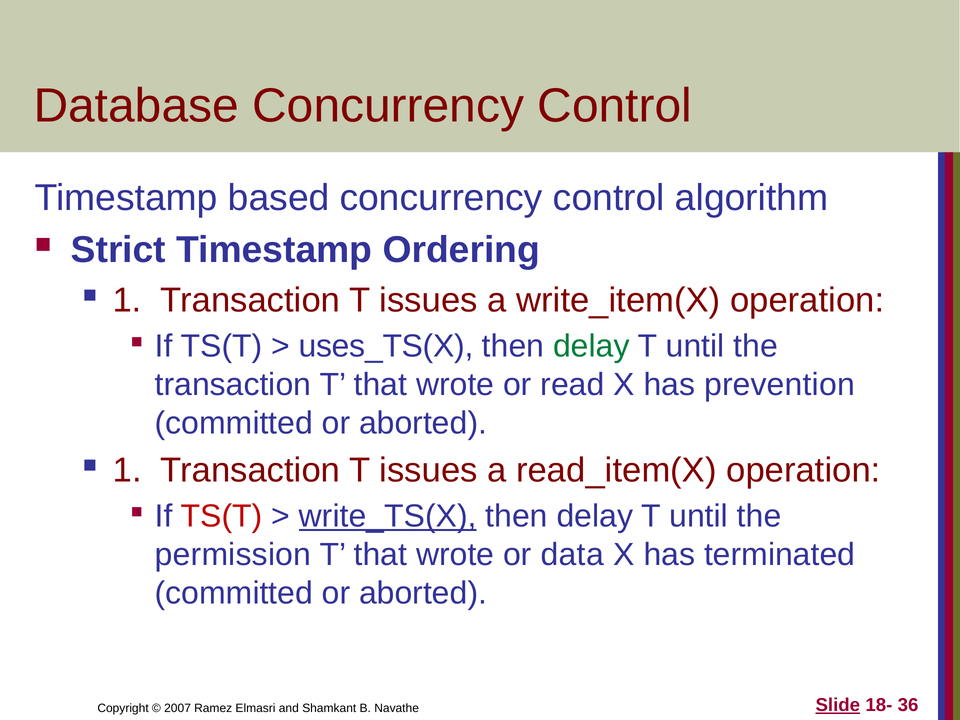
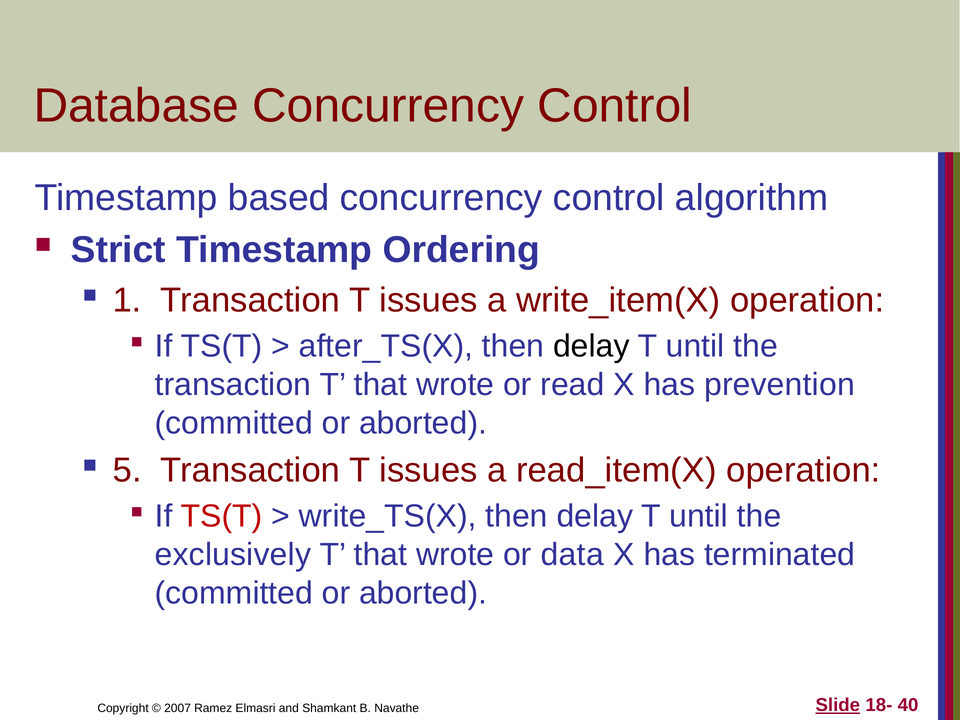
uses_TS(X: uses_TS(X -> after_TS(X (386, 346)
delay colour: green -> black (591, 346)
1: 1 -> 5 (127, 470)
write_TS(X underline: present -> none (388, 516)
permission: permission -> exclusively (233, 555)
36: 36 -> 40 (908, 705)
